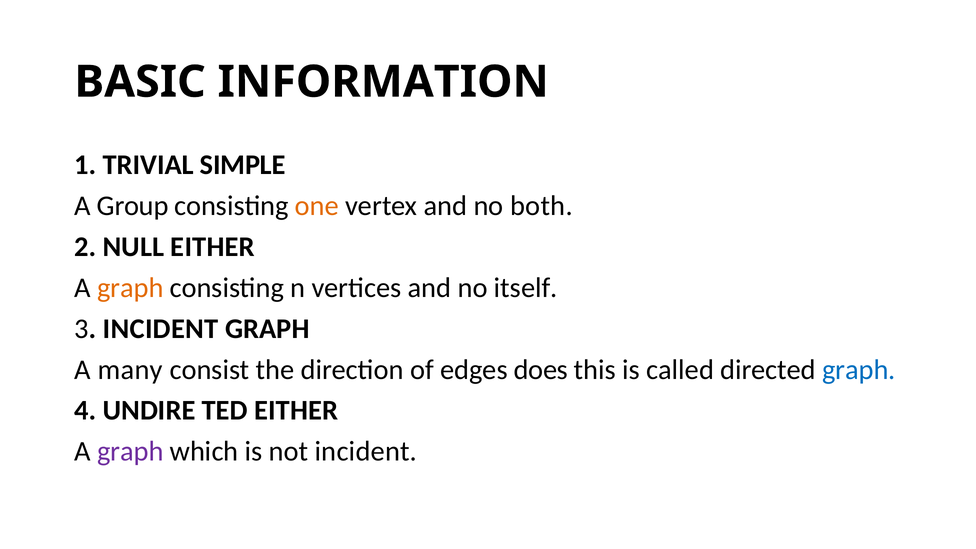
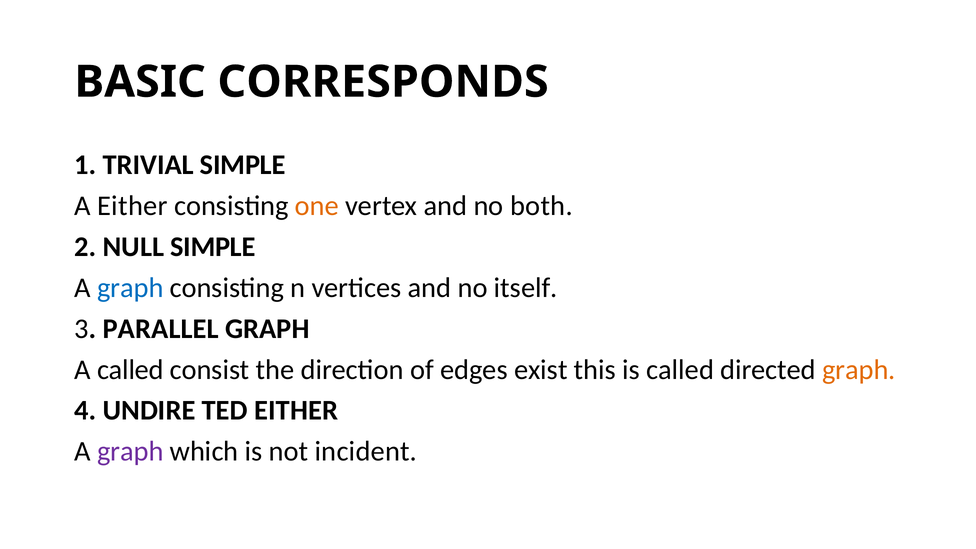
INFORMATION: INFORMATION -> CORRESPONDS (383, 82)
A Group: Group -> Either (132, 206)
NULL EITHER: EITHER -> SIMPLE (213, 247)
graph colour: orange -> blue (130, 288)
3 INCIDENT: INCIDENT -> PARALLEL (161, 329)
A many: many -> called (130, 370)
does: does -> exist (541, 370)
graph colour: blue -> orange (859, 370)
